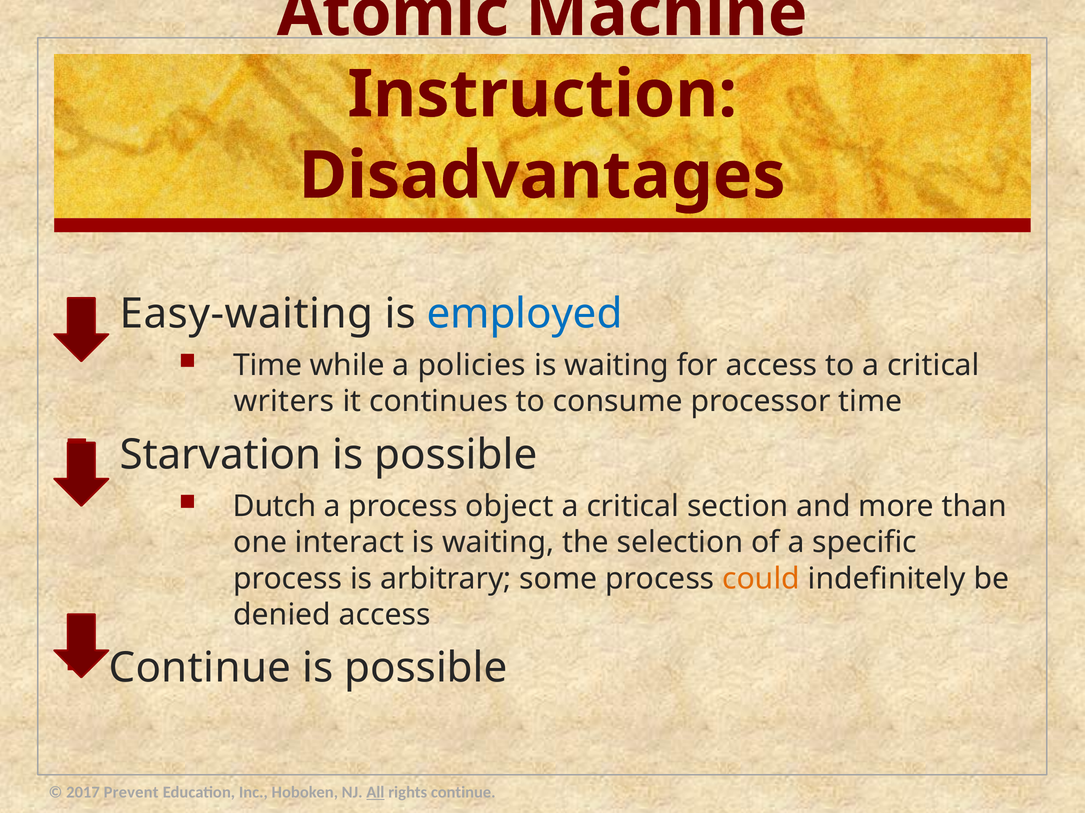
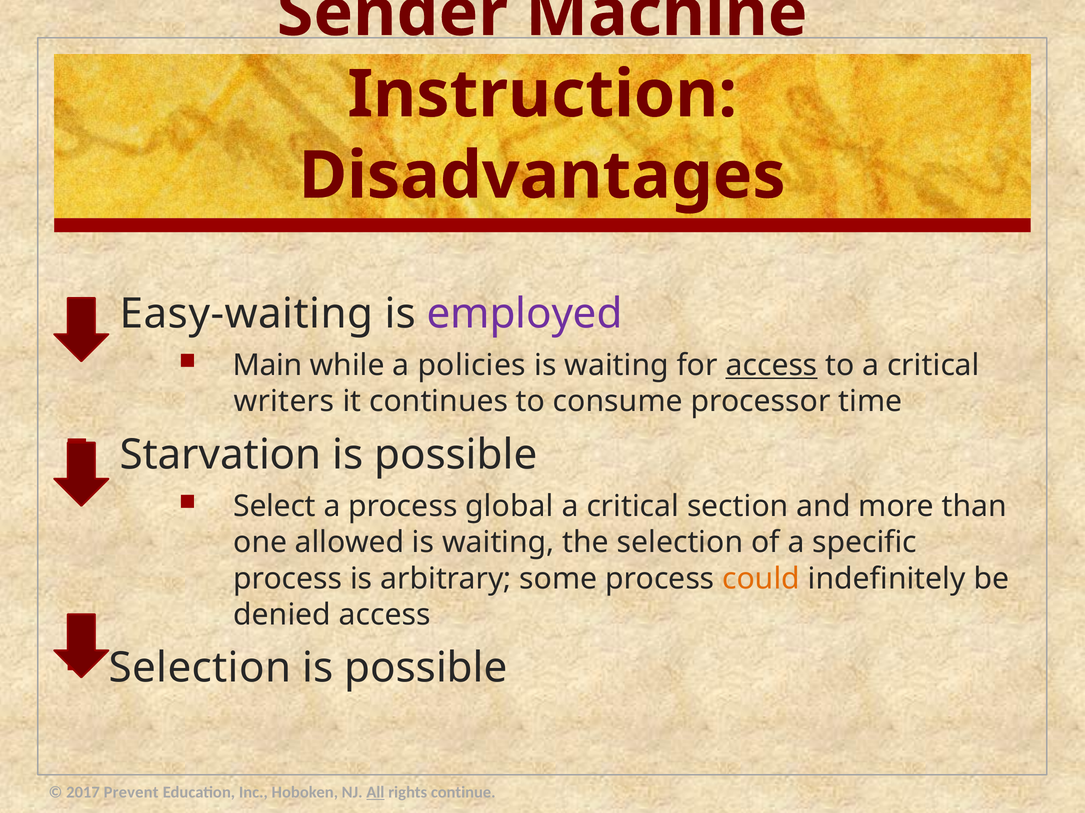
Atomic: Atomic -> Sender (392, 13)
employed colour: blue -> purple (525, 314)
Time: Time -> Main (268, 366)
access underline: none -> present (772, 366)
Dutch: Dutch -> Select (275, 507)
object: object -> global (509, 507)
interact: interact -> allowed (350, 543)
Continue: Continue -> Selection (200, 669)
